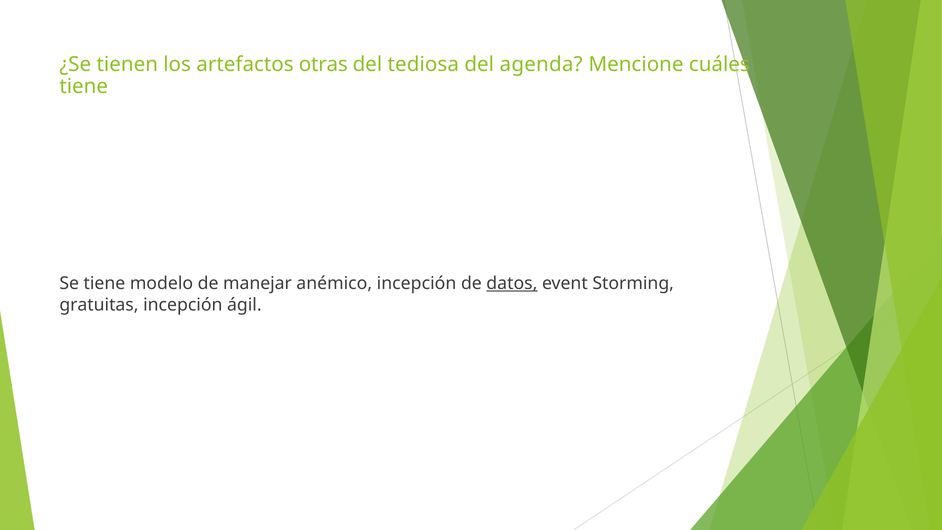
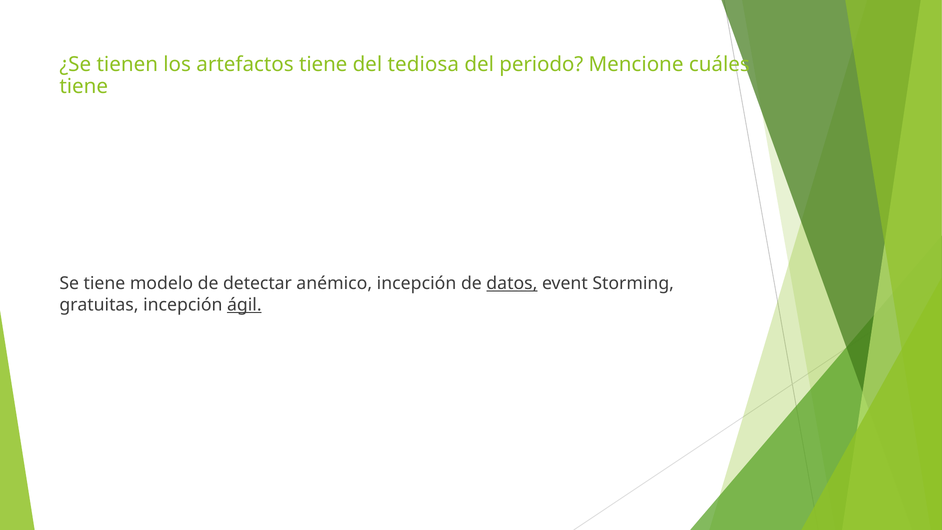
artefactos otras: otras -> tiene (323, 64)
agenda: agenda -> periodo (541, 64)
manejar: manejar -> detectar (257, 283)
ágil underline: none -> present (244, 305)
